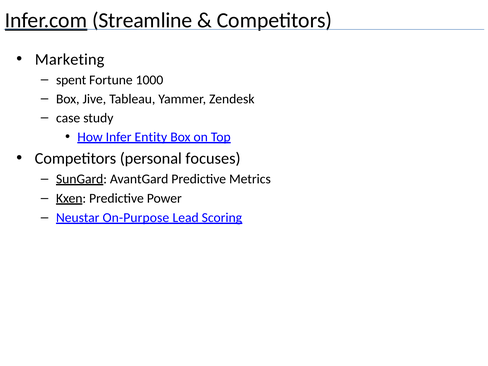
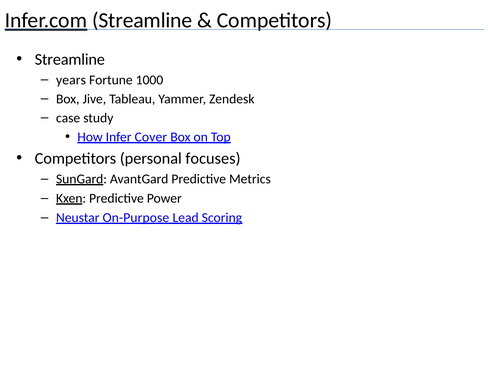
Marketing: Marketing -> Streamline (70, 59)
spent: spent -> years (71, 80)
Entity: Entity -> Cover (151, 137)
